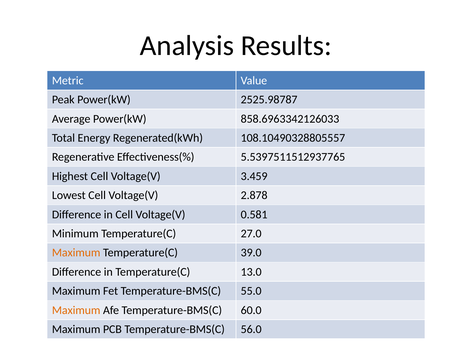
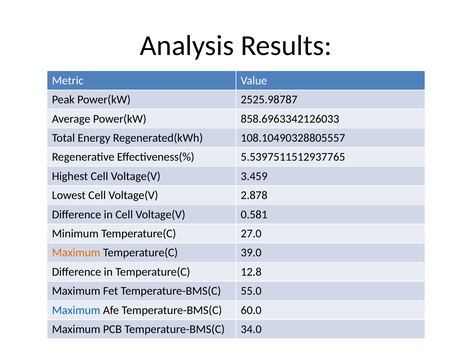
13.0: 13.0 -> 12.8 (251, 272)
Maximum colour: orange -> blue (76, 310)
56.0: 56.0 -> 34.0 (251, 329)
